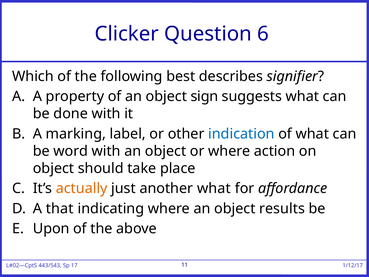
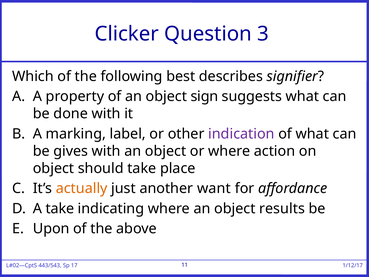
6: 6 -> 3 (263, 34)
indication colour: blue -> purple (241, 134)
word: word -> gives (71, 151)
another what: what -> want (214, 188)
A that: that -> take (60, 208)
